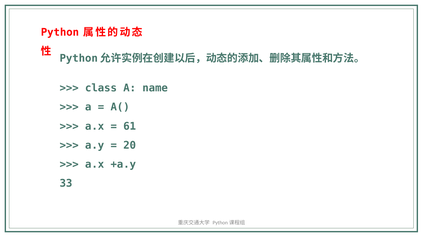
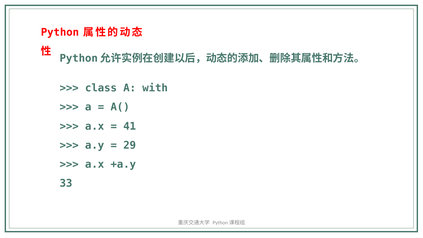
name: name -> with (155, 88)
61: 61 -> 41 (130, 126)
20: 20 -> 29 (130, 145)
